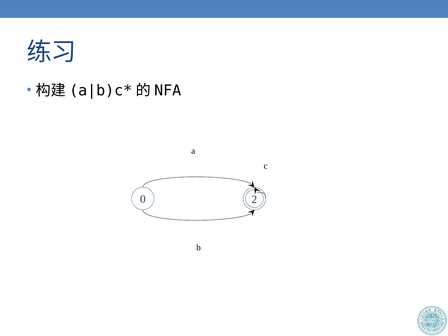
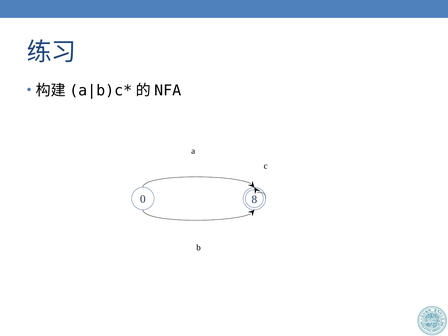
2: 2 -> 8 (254, 199)
